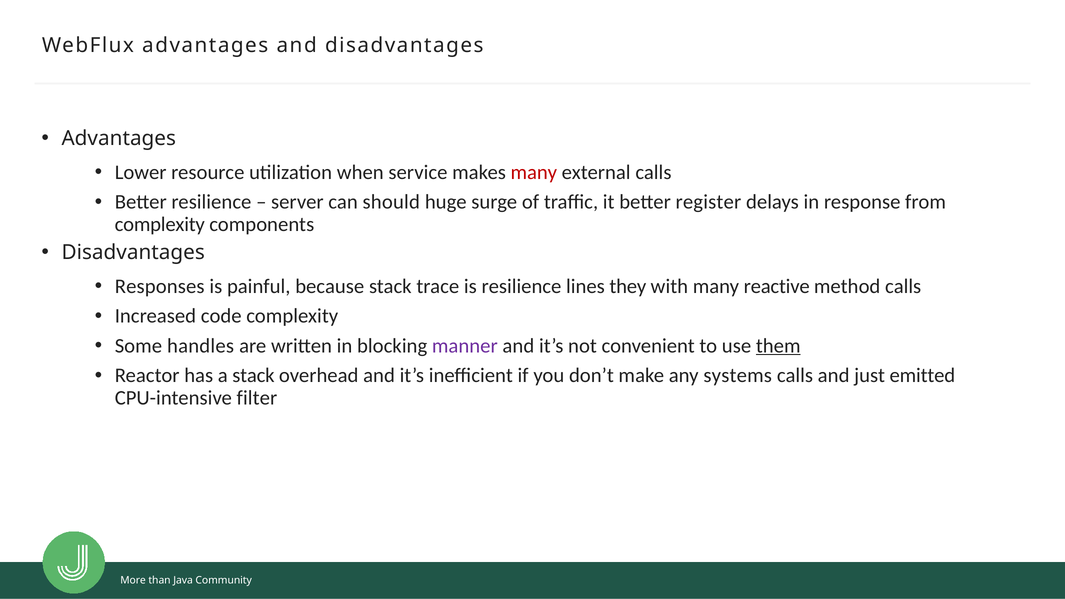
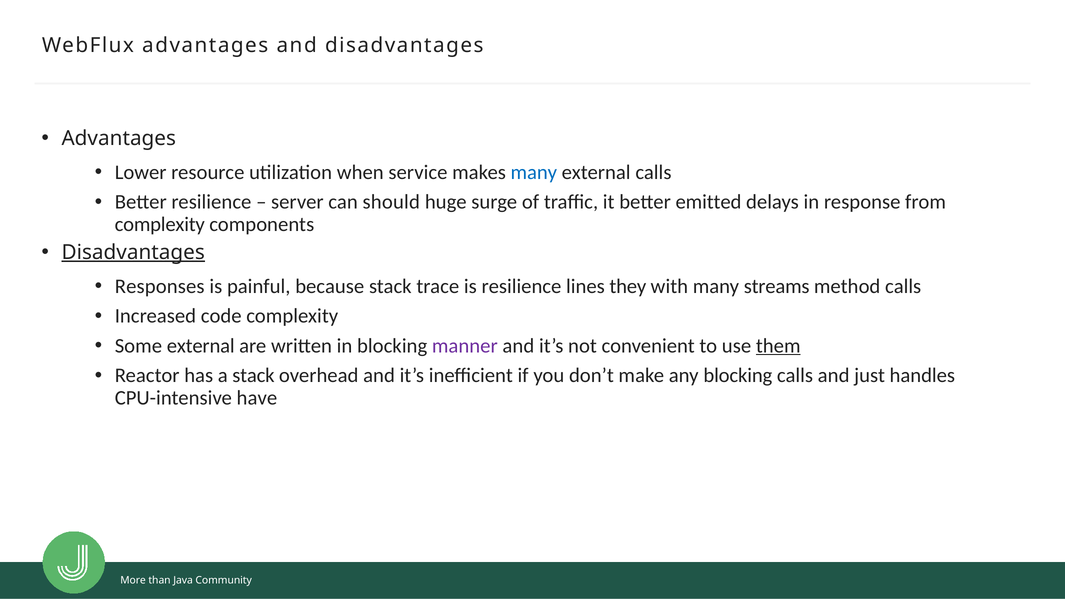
many colour: red -> blue (534, 172)
register: register -> emitted (709, 202)
Disadvantages underline: none -> present (133, 252)
reactive: reactive -> streams (777, 286)
Some handles: handles -> external (201, 346)
any systems: systems -> blocking (738, 376)
emitted: emitted -> handles (922, 376)
filter: filter -> have (257, 398)
